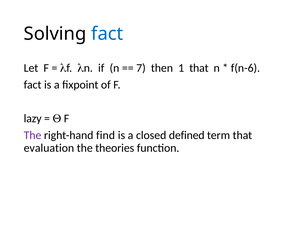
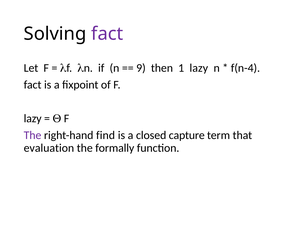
fact colour: blue -> purple (107, 34)
7: 7 -> 9 (141, 68)
1 that: that -> lazy (199, 68)
f(n-6: f(n-6 -> f(n-4 (245, 68)
defined: defined -> capture (187, 135)
theories: theories -> formally (115, 148)
